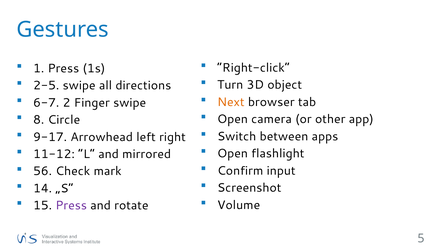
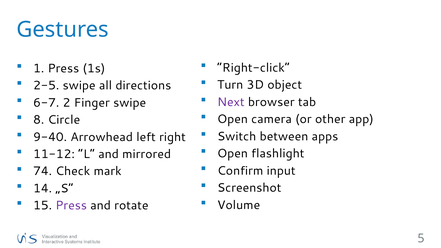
Next colour: orange -> purple (231, 102)
9-17: 9-17 -> 9-40 (50, 137)
56: 56 -> 74 (43, 171)
